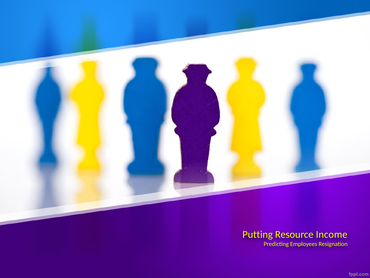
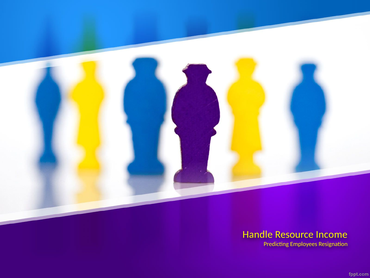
Putting: Putting -> Handle (258, 234)
